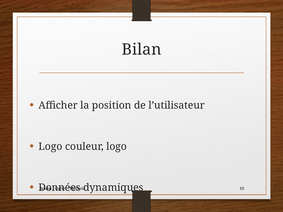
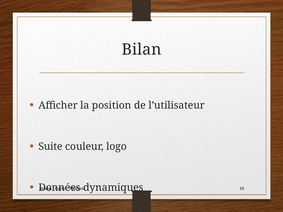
Logo: Logo -> Suite (50, 147)
